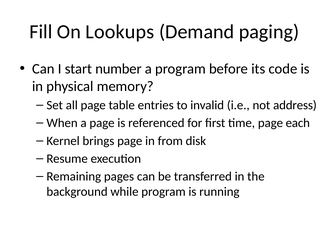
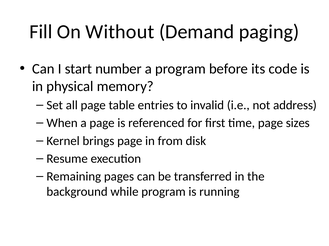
Lookups: Lookups -> Without (120, 32)
each: each -> sizes (298, 123)
